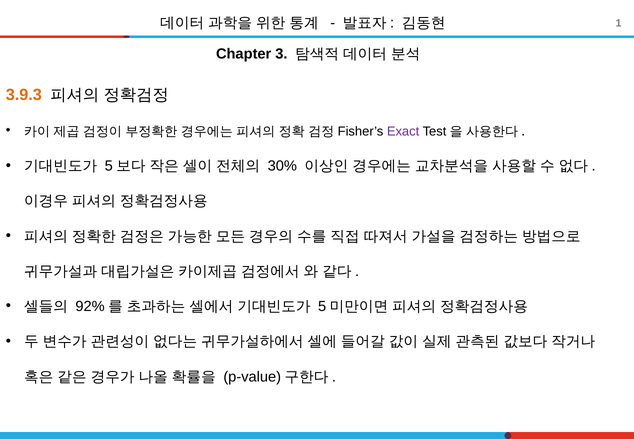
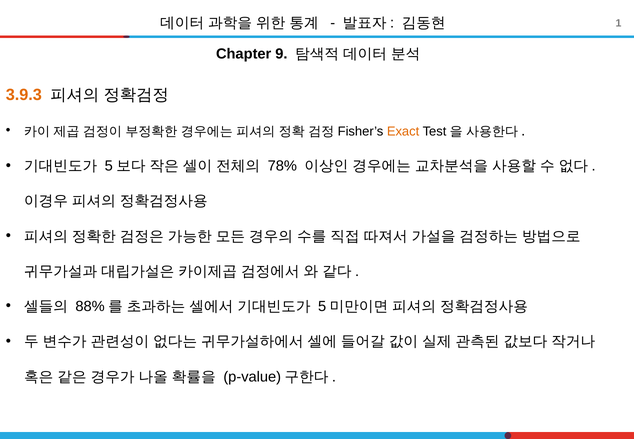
3: 3 -> 9 (281, 54)
Exact colour: purple -> orange (403, 131)
30%: 30% -> 78% (282, 166)
92%: 92% -> 88% (90, 306)
